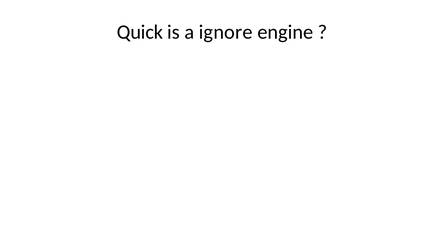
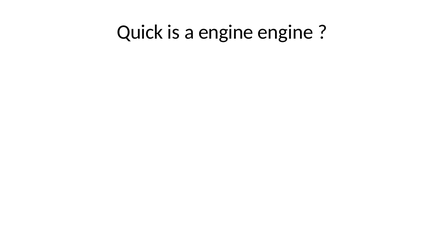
a ignore: ignore -> engine (226, 32)
